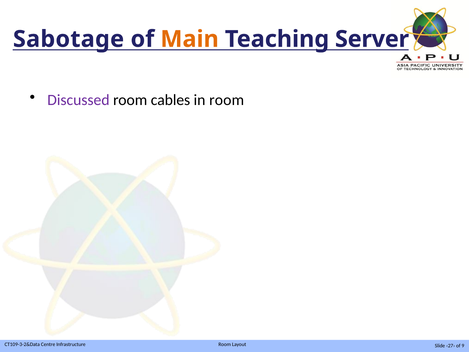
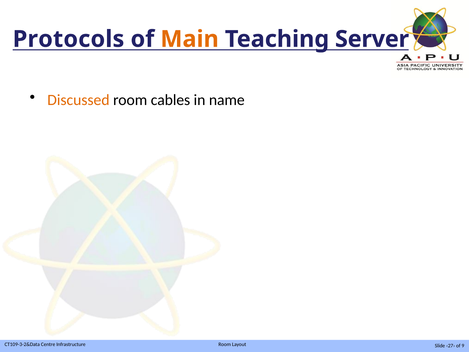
Sabotage: Sabotage -> Protocols (69, 39)
Discussed colour: purple -> orange (78, 100)
in room: room -> name (227, 100)
